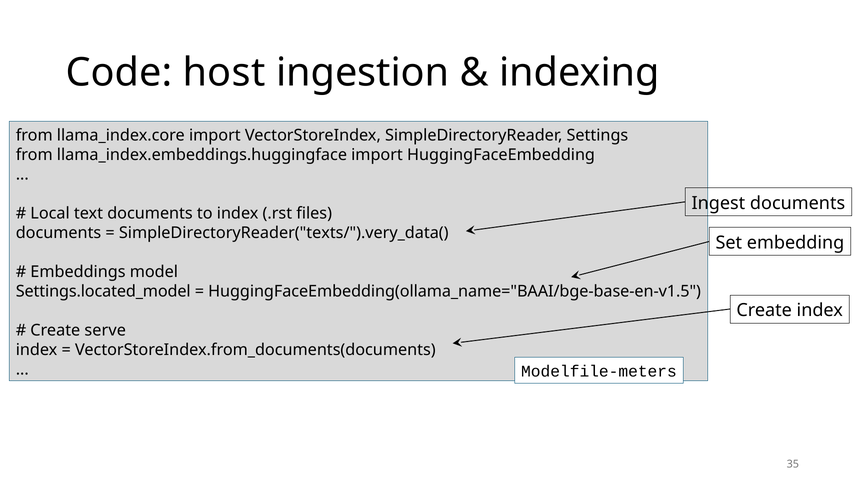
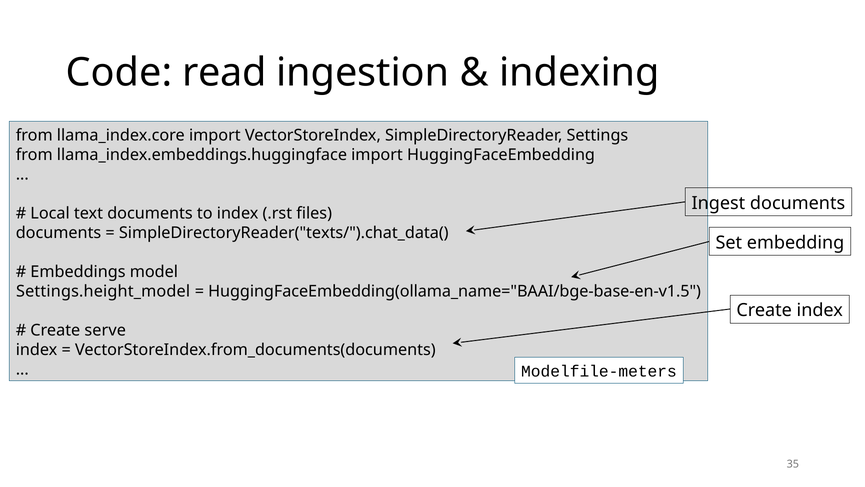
host: host -> read (224, 73)
SimpleDirectoryReader("texts/").very_data(: SimpleDirectoryReader("texts/").very_data( -> SimpleDirectoryReader("texts/").chat_data( (284, 233)
Settings.located_model: Settings.located_model -> Settings.height_model (103, 291)
